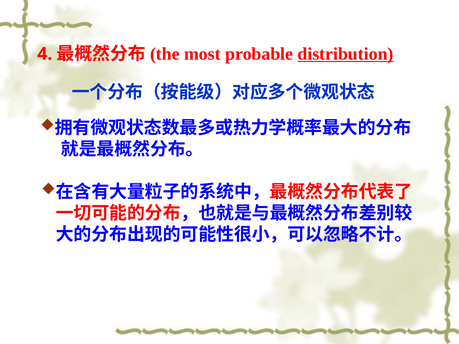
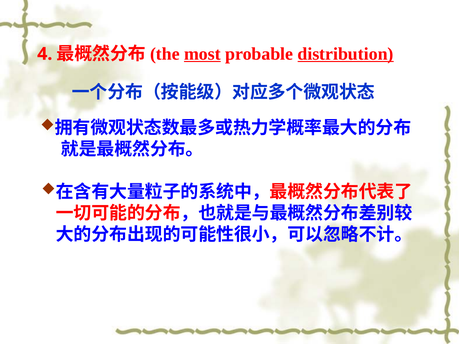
most underline: none -> present (202, 54)
